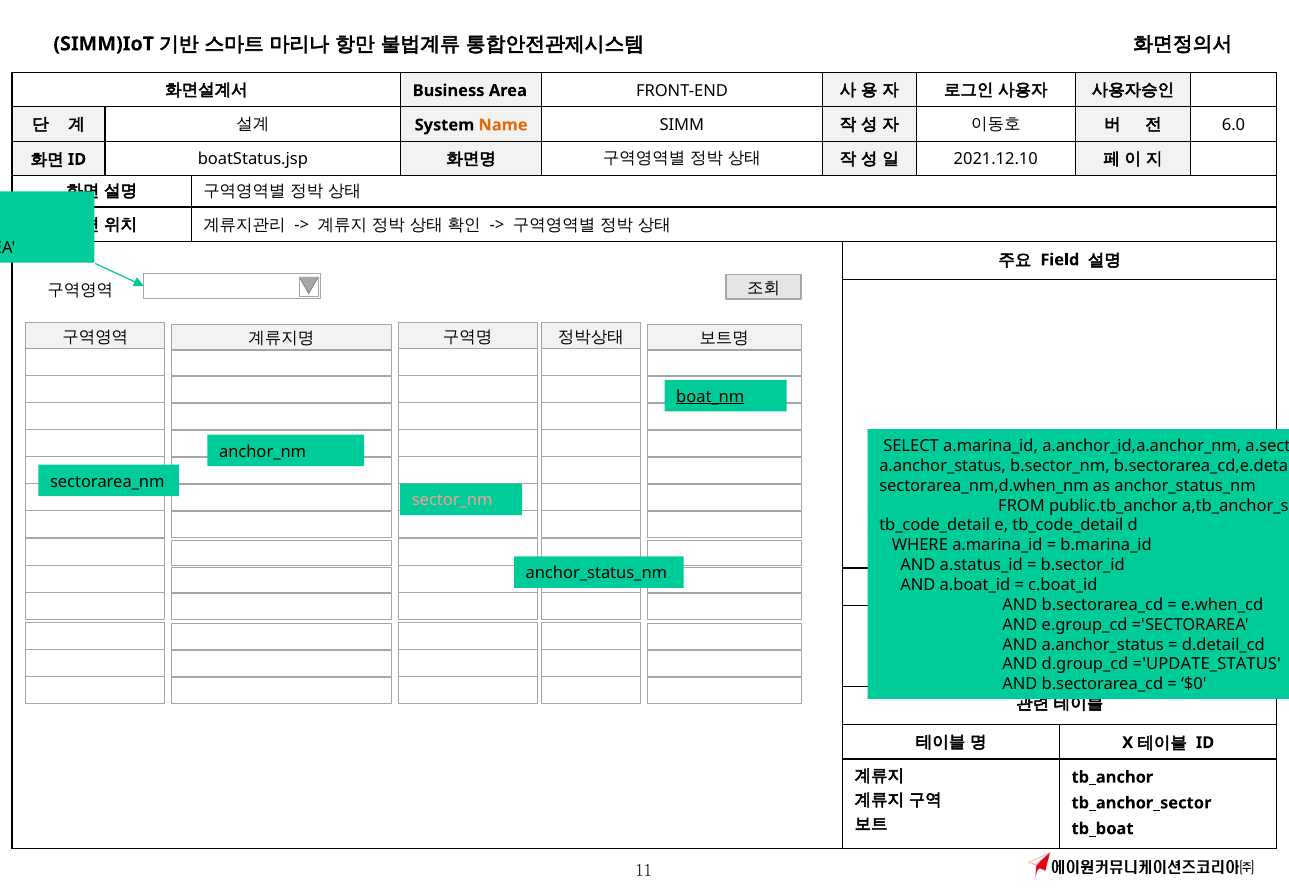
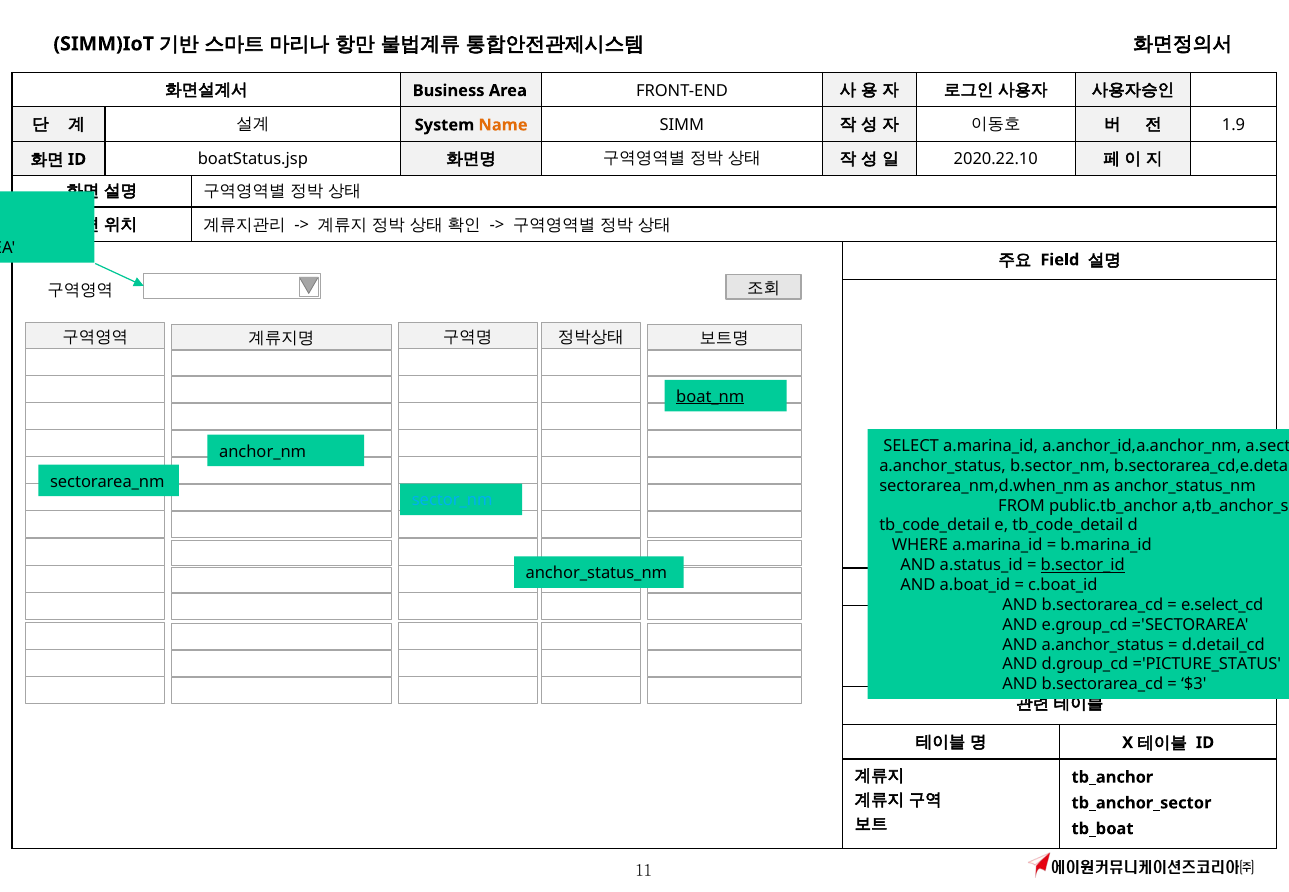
6.0: 6.0 -> 1.9 (1234, 125)
2021.12.10: 2021.12.10 -> 2020.22.10 (996, 160)
sector_nm colour: pink -> light blue (452, 501)
b.sector_id underline: none -> present (1083, 565)
e.when_cd: e.when_cd -> e.select_cd (1222, 605)
='UPDATE_STATUS: ='UPDATE_STATUS -> ='PICTURE_STATUS (1207, 665)
$0: $0 -> $3 (1194, 685)
